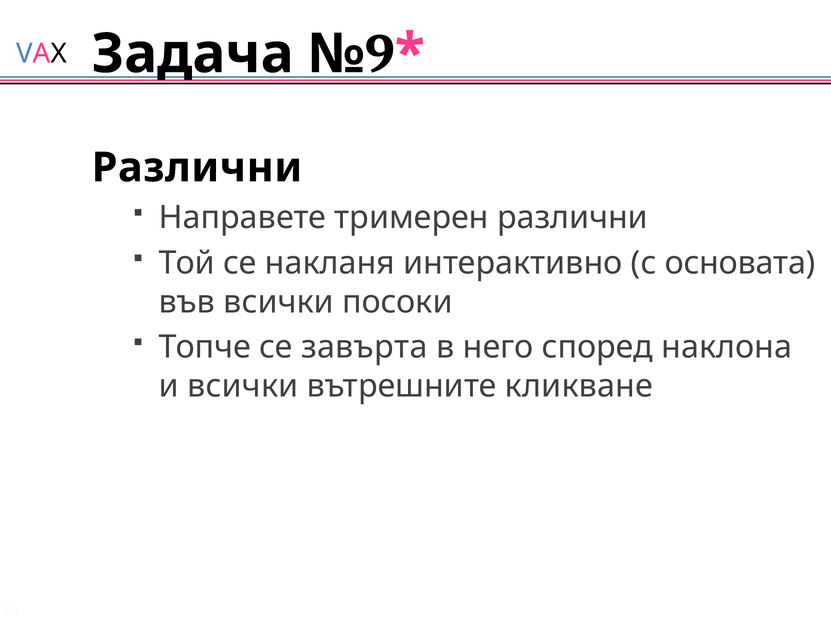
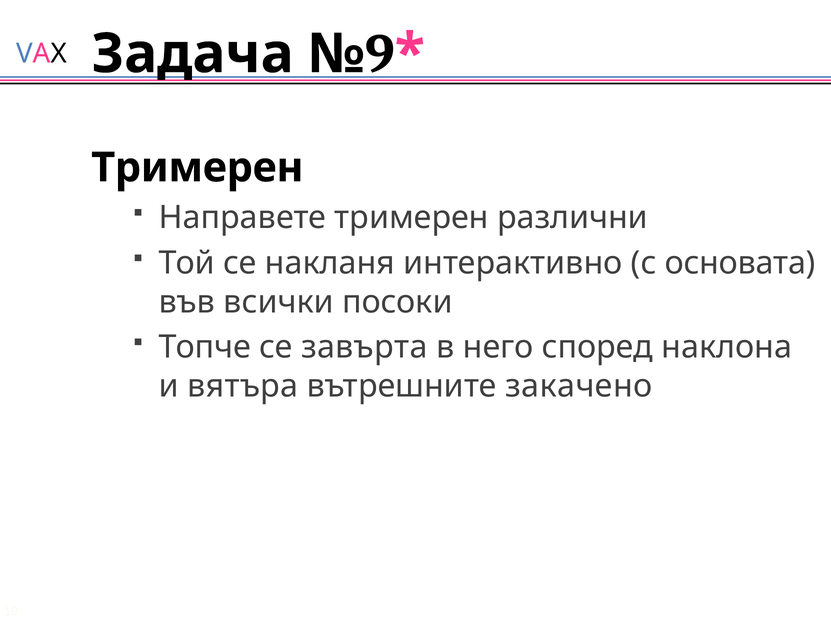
Различни: Различни -> Тримерен (197, 168)
и всички: всички -> вятъра (243, 386)
кликване: кликване -> закачено (579, 386)
